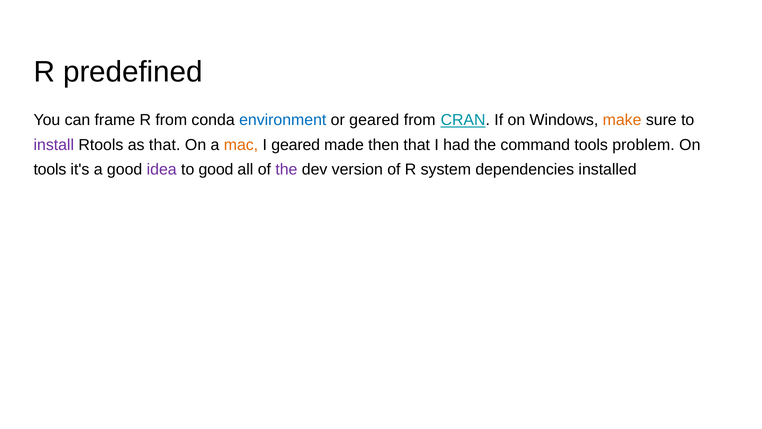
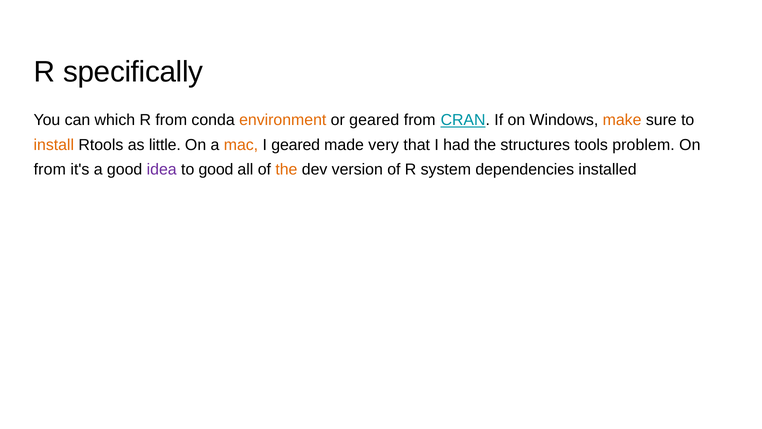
predefined: predefined -> specifically (133, 72)
frame: frame -> which (115, 120)
environment colour: blue -> orange (283, 120)
install colour: purple -> orange (54, 145)
as that: that -> little (165, 145)
then: then -> very (384, 145)
command: command -> structures (535, 145)
tools: tools -> from (50, 169)
the colour: purple -> orange (286, 169)
